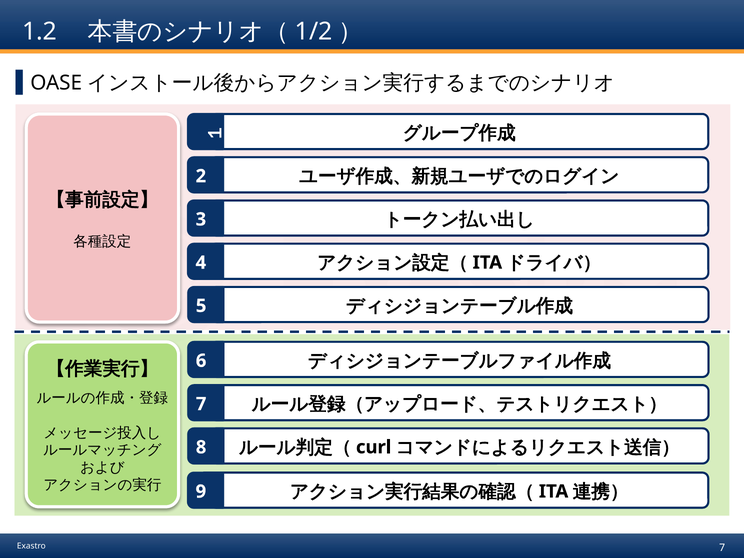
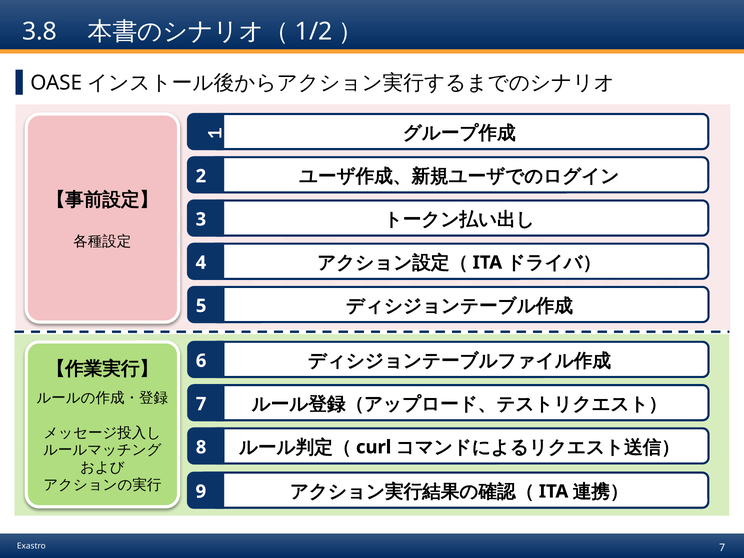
1.2: 1.2 -> 3.8 (40, 32)
